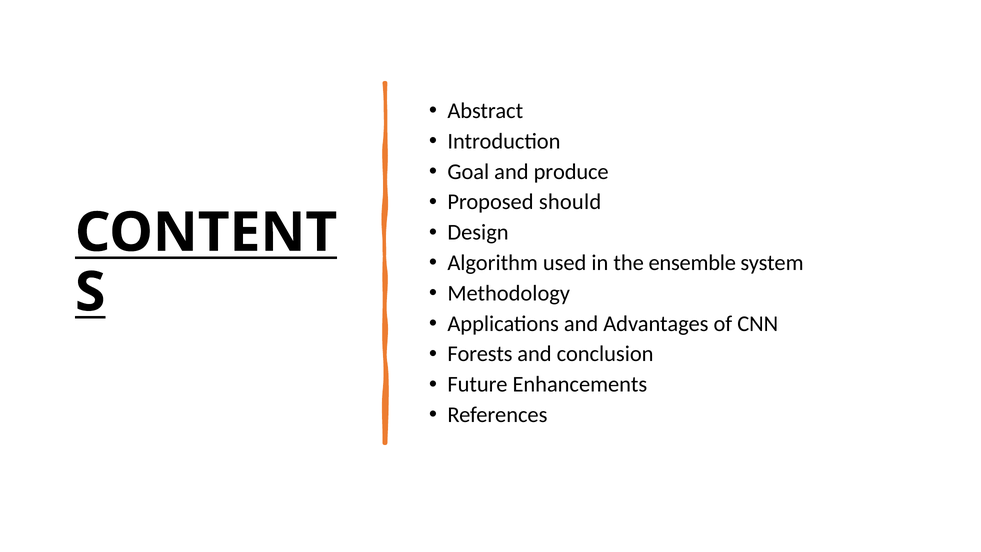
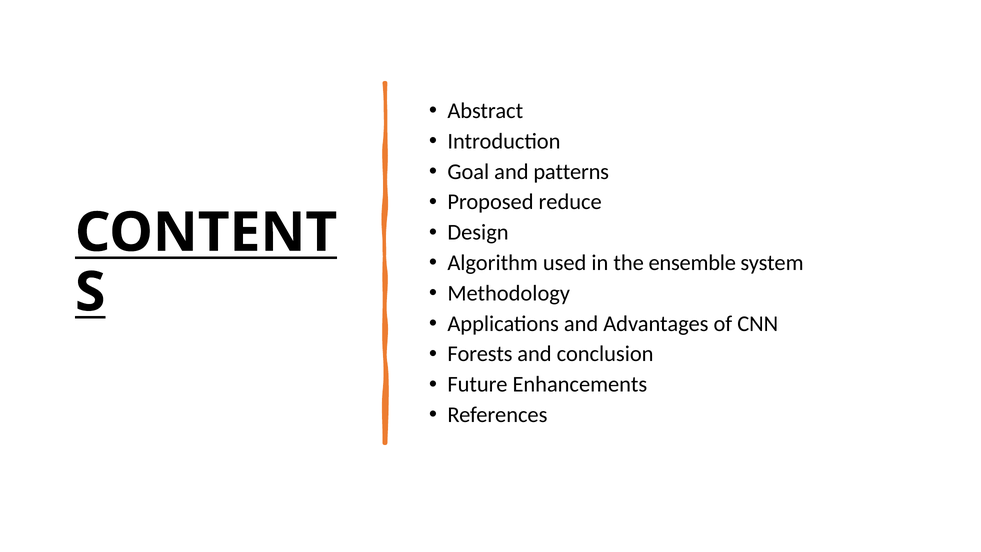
produce: produce -> patterns (571, 172)
should: should -> reduce (570, 202)
